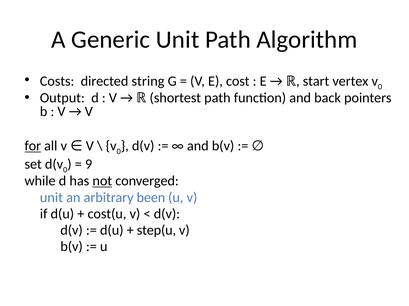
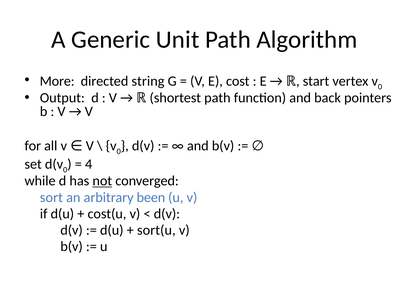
Costs: Costs -> More (57, 81)
for underline: present -> none (33, 146)
9: 9 -> 4 (89, 165)
unit: unit -> sort (51, 198)
step(u: step(u -> sort(u (156, 231)
